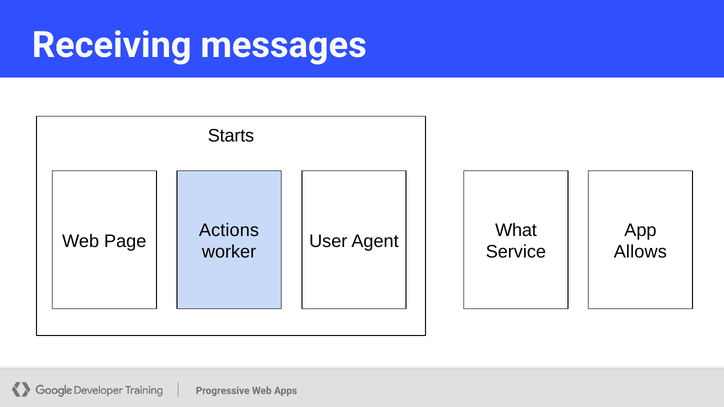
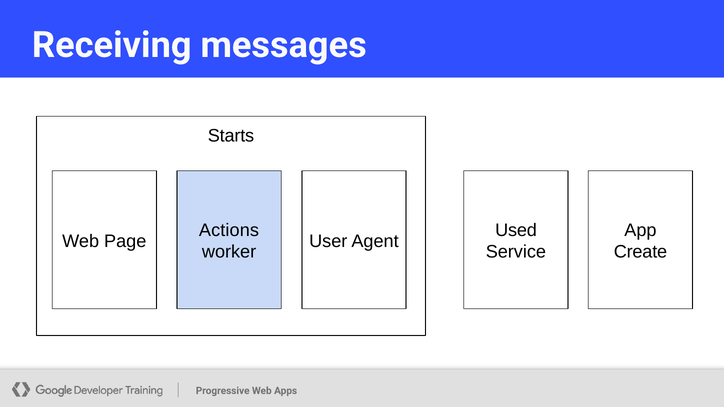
What: What -> Used (516, 230)
Allows: Allows -> Create (640, 252)
